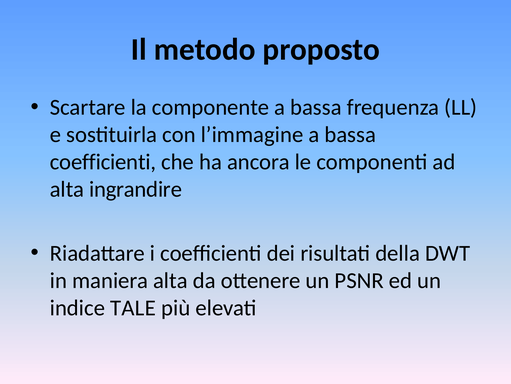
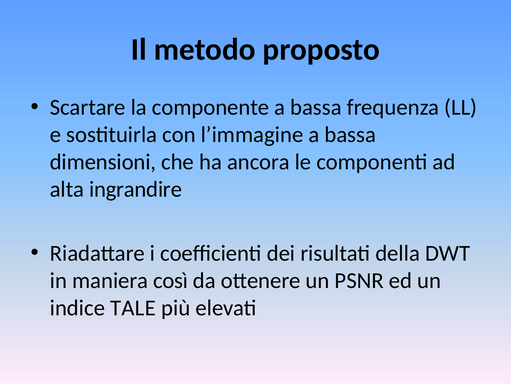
coefficienti: coefficienti -> dimensioni (103, 162)
maniera alta: alta -> così (171, 280)
